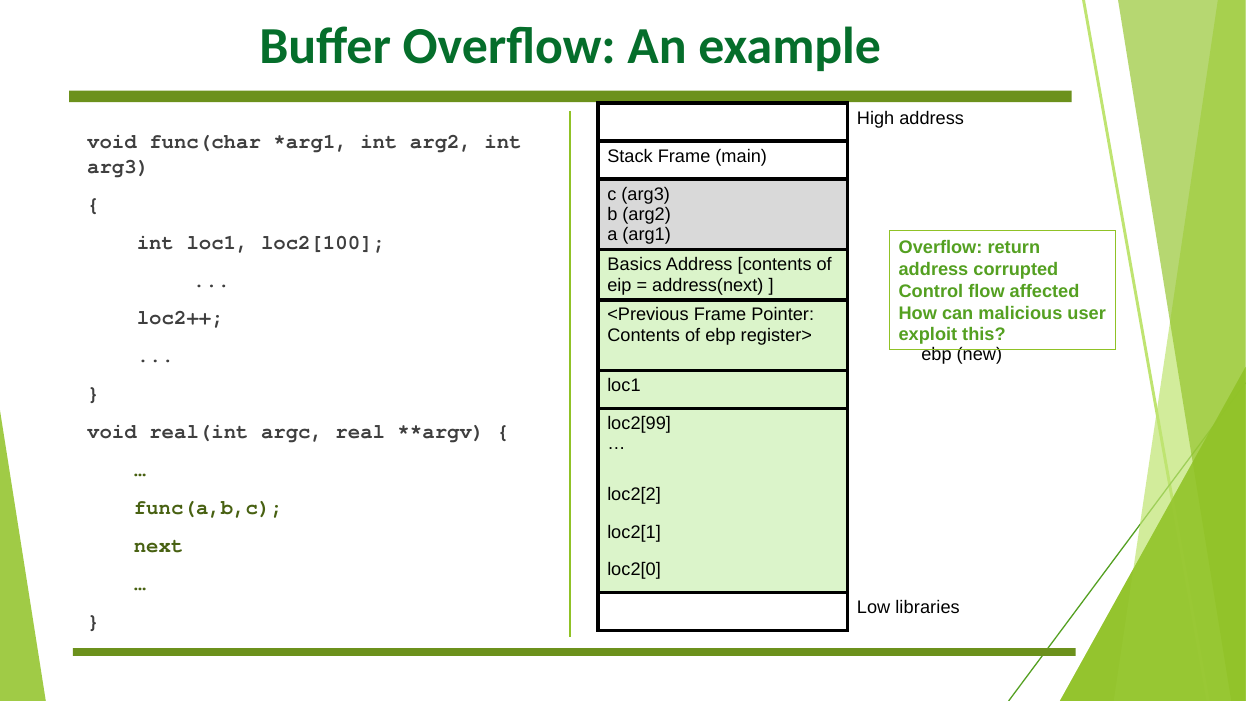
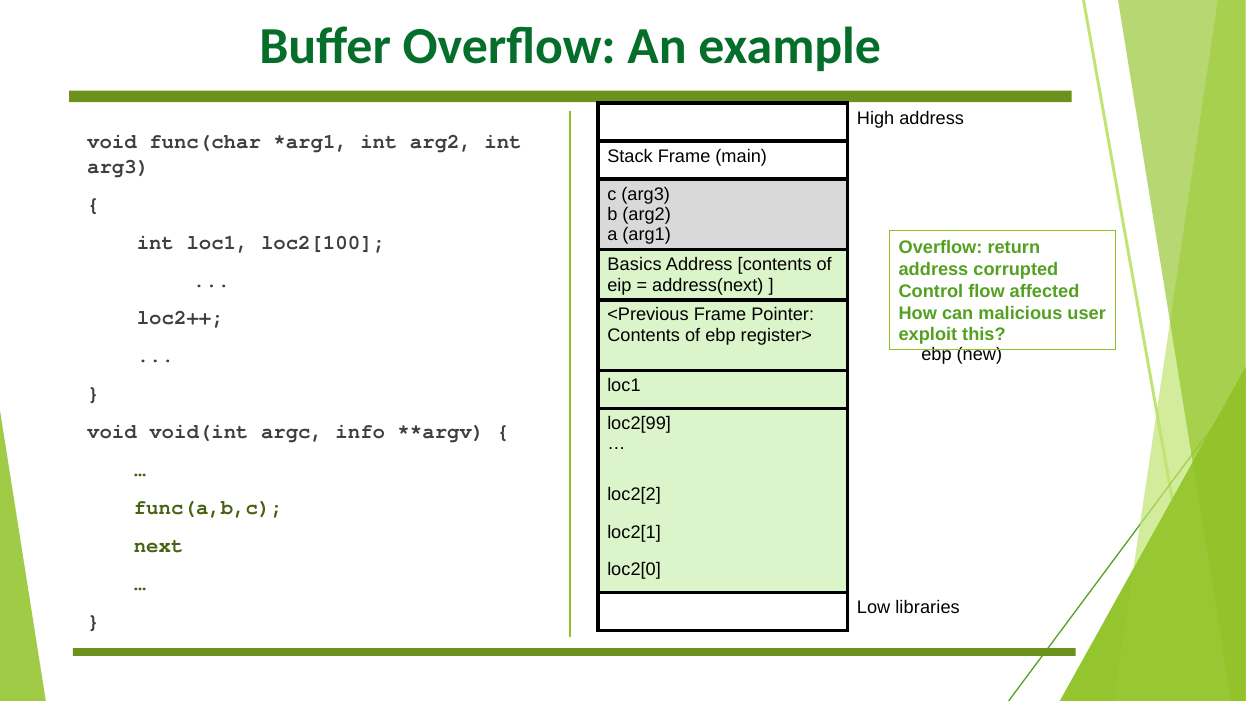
real(int: real(int -> void(int (199, 432)
real: real -> info (360, 432)
